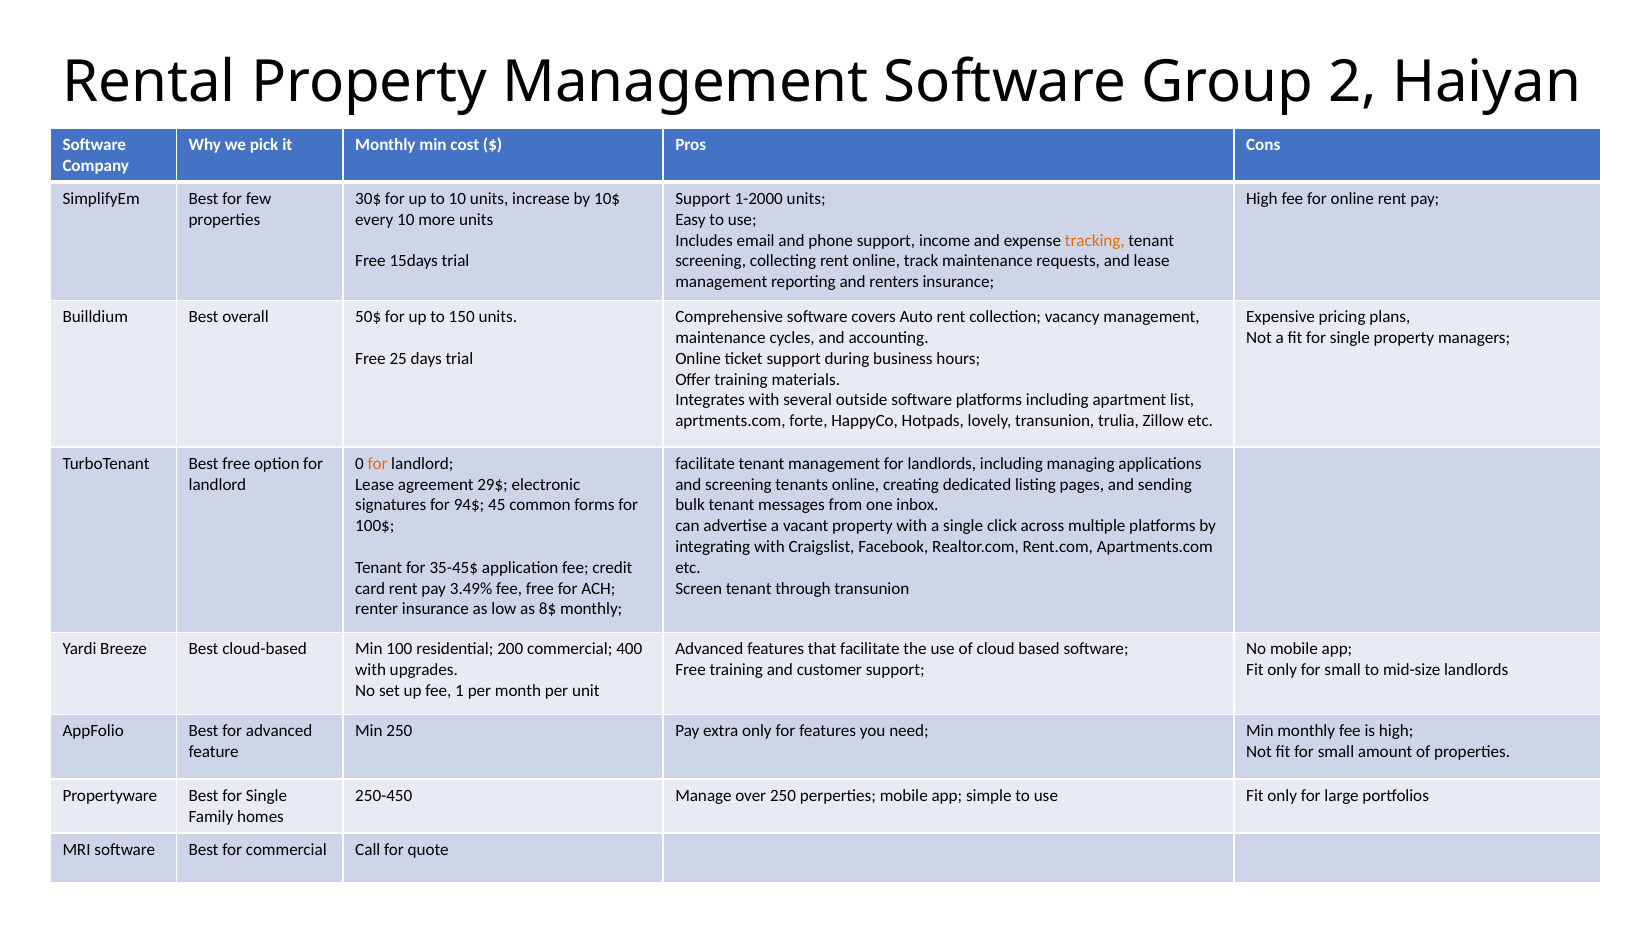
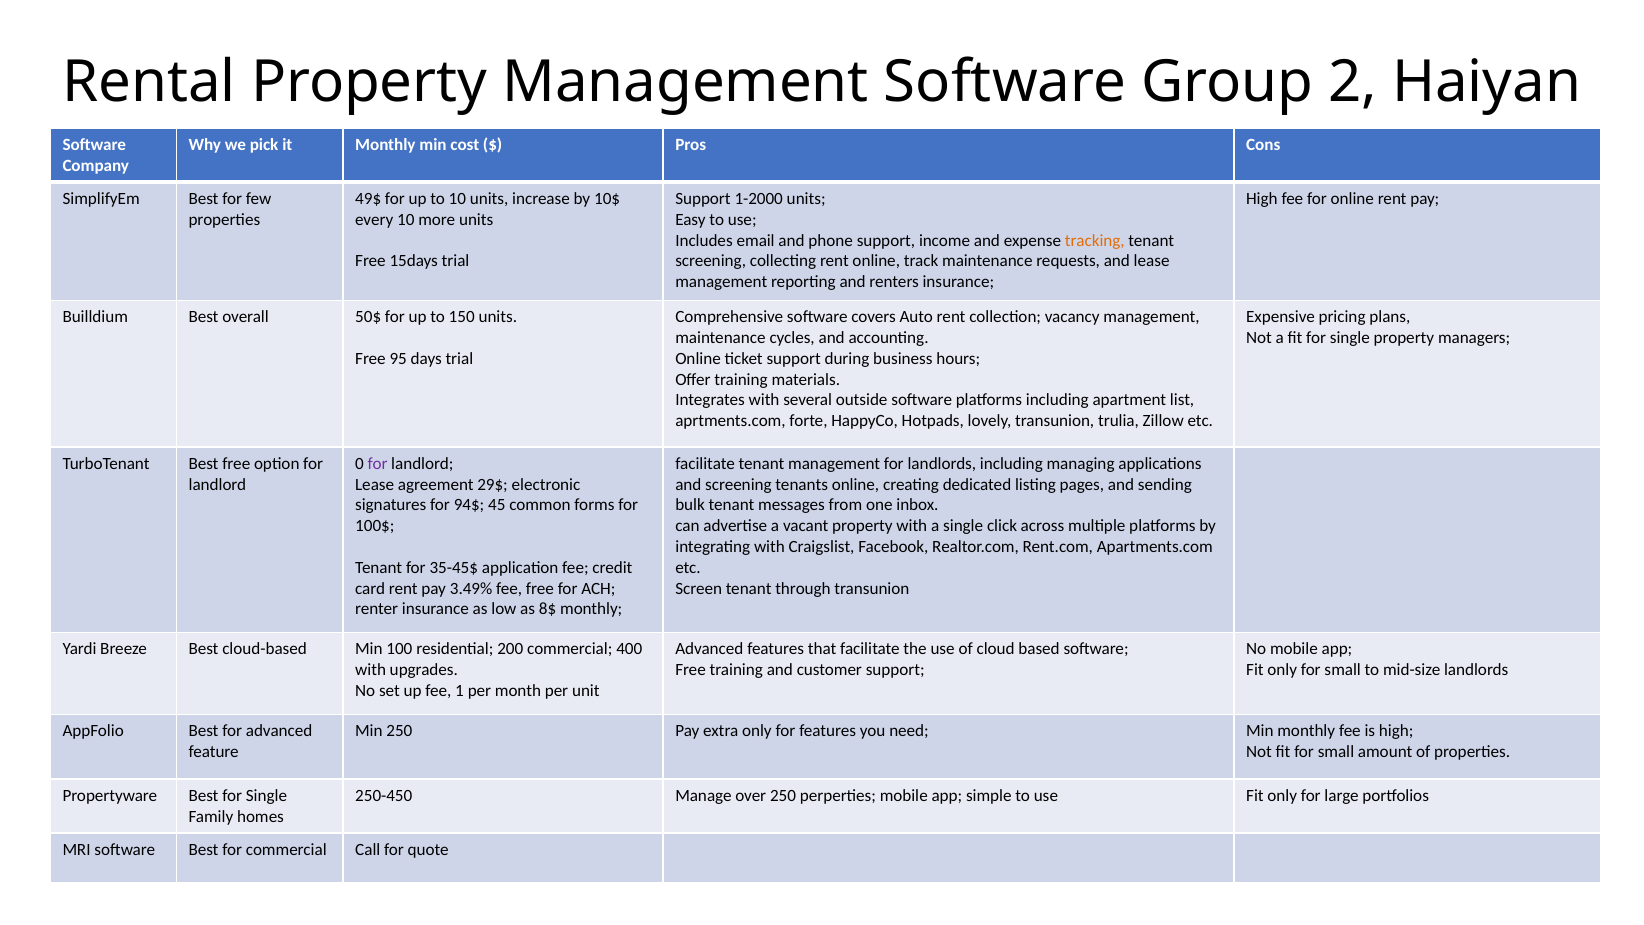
30$: 30$ -> 49$ (368, 199)
25: 25 -> 95 (398, 358)
for colour: orange -> purple (378, 464)
